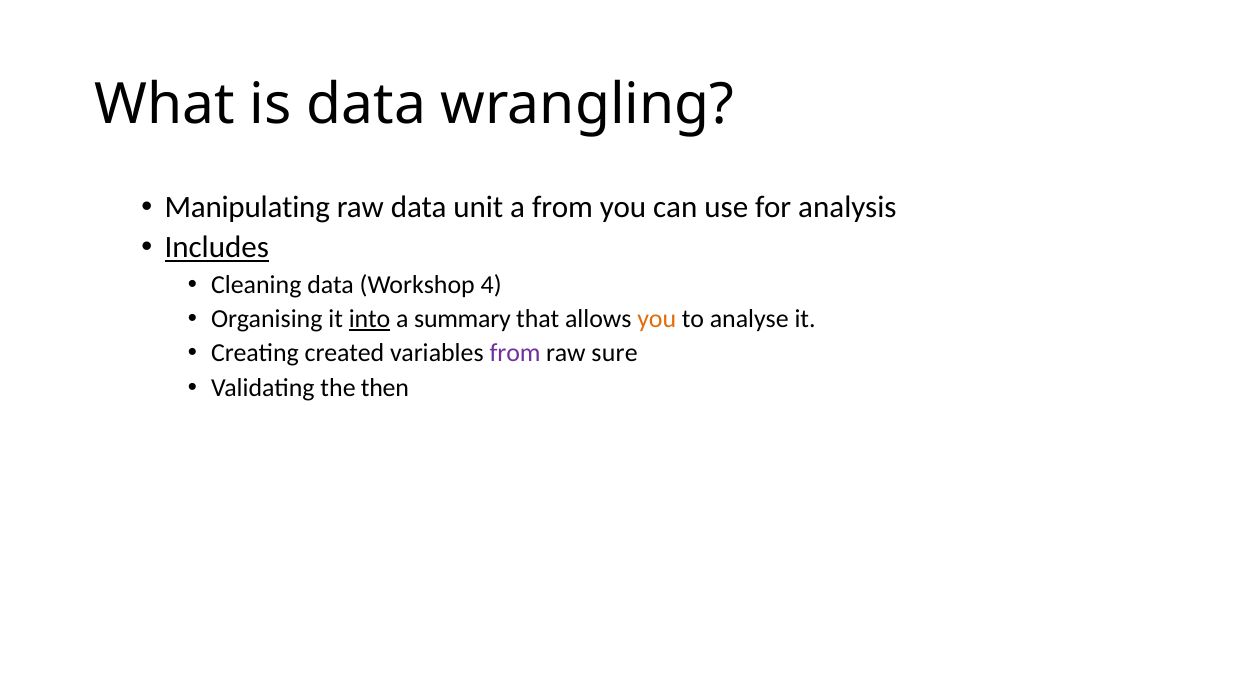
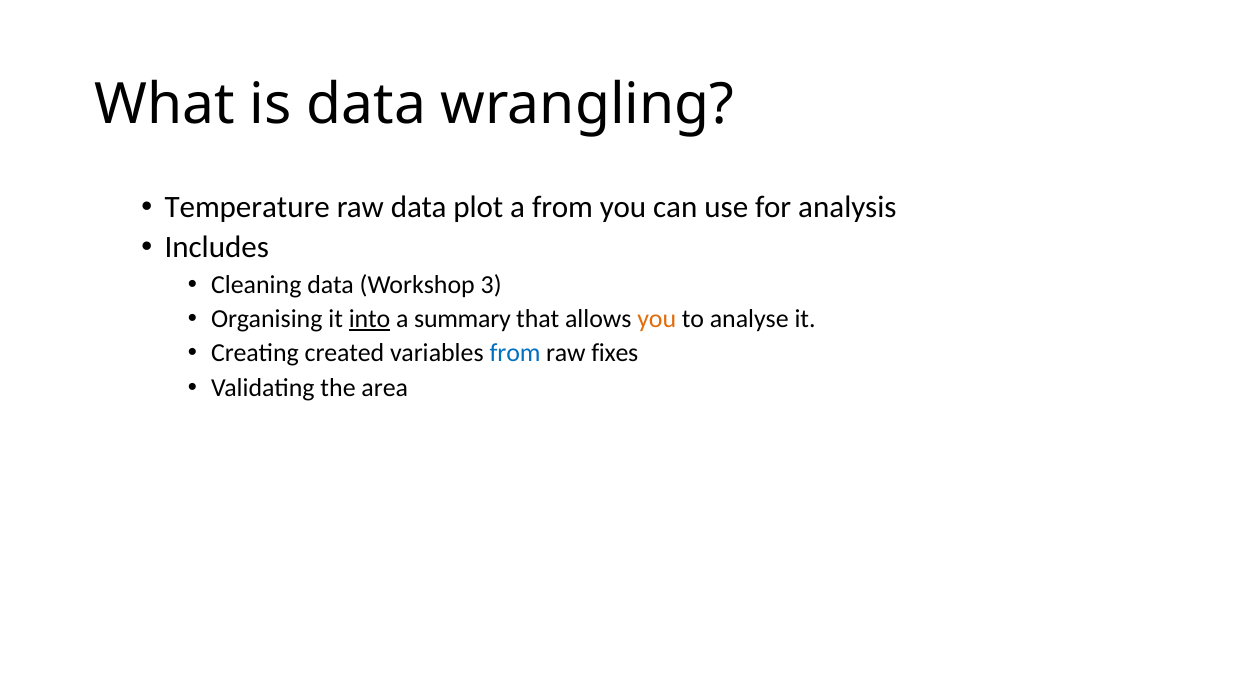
Manipulating: Manipulating -> Temperature (247, 207)
unit: unit -> plot (478, 207)
Includes underline: present -> none (217, 247)
4: 4 -> 3 (491, 284)
from colour: purple -> blue (515, 353)
sure: sure -> fixes (615, 353)
then: then -> area (385, 388)
